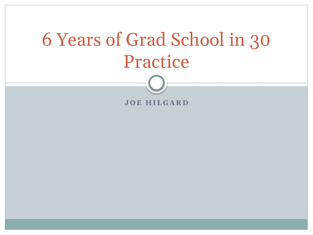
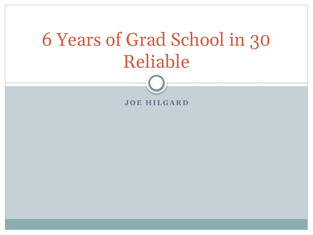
Practice: Practice -> Reliable (156, 62)
